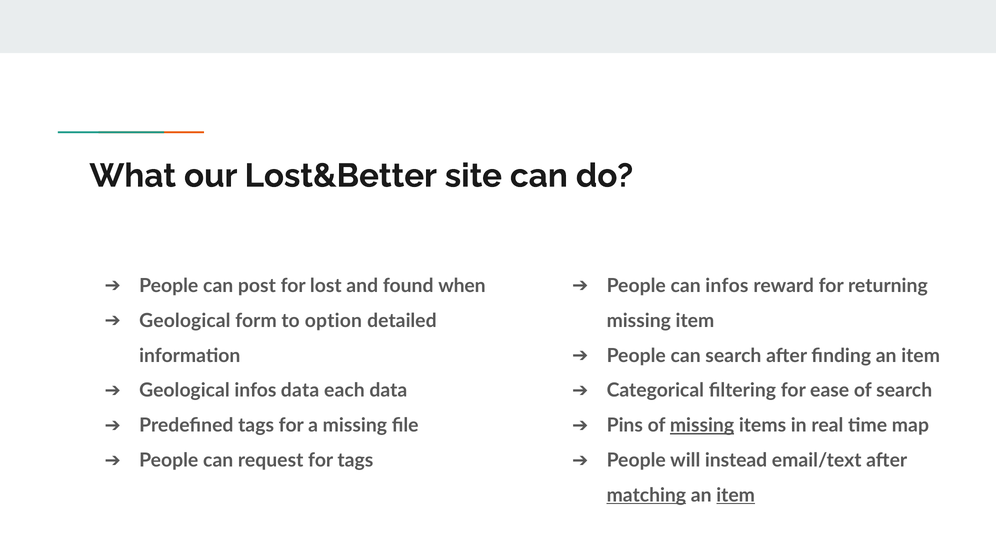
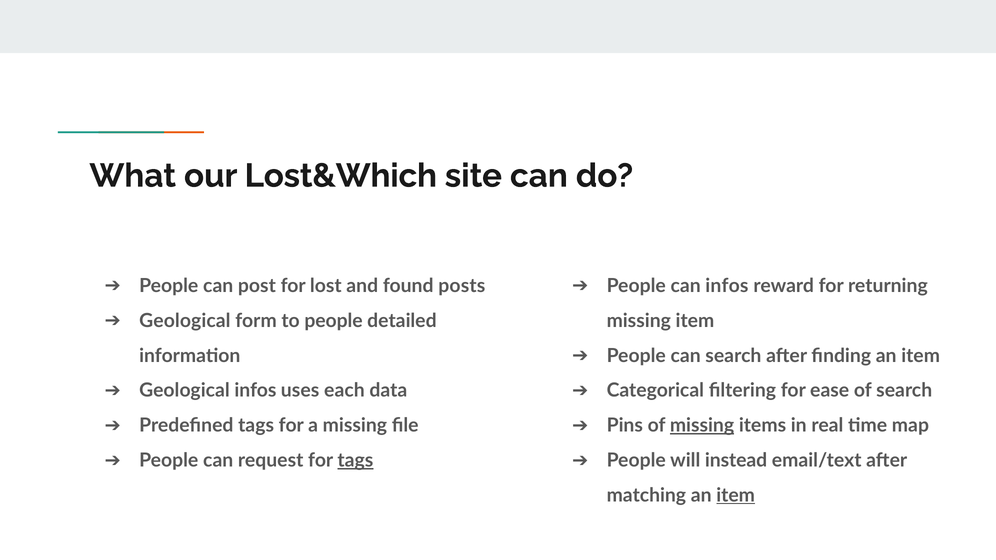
Lost&Better: Lost&Better -> Lost&Which (341, 176)
when: when -> posts (462, 286)
to option: option -> people (334, 321)
infos data: data -> uses (300, 391)
tags underline: none -> present (355, 461)
matching underline: present -> none (646, 496)
